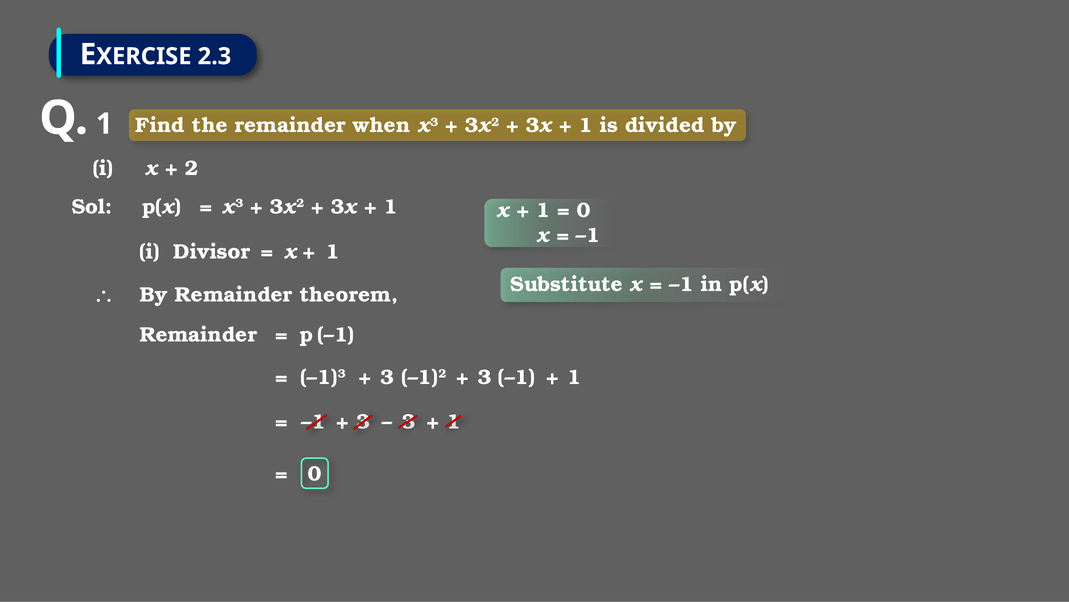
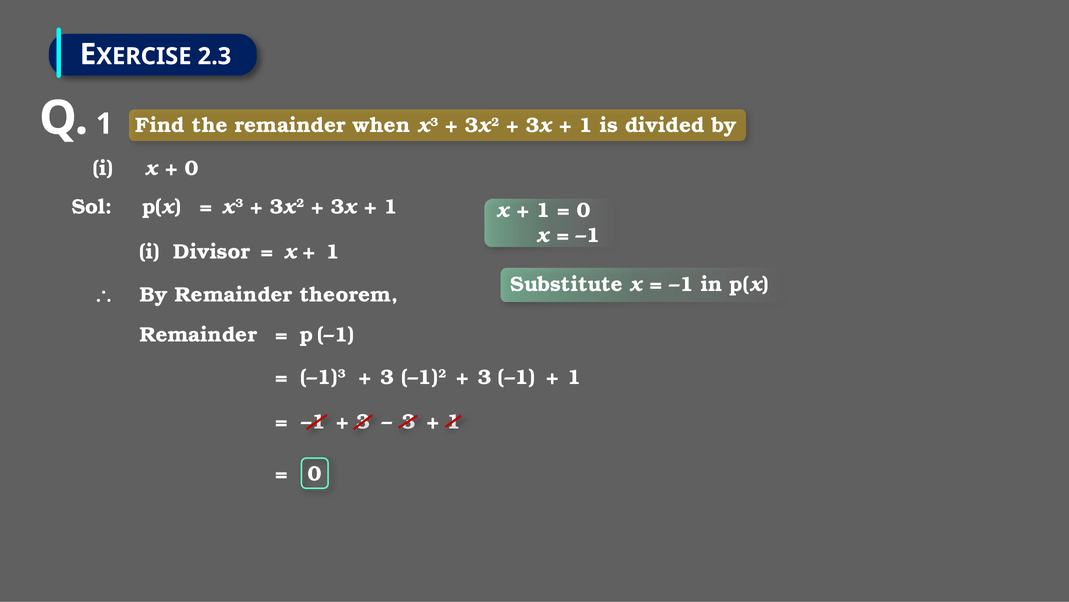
2: 2 -> 0 (192, 168)
